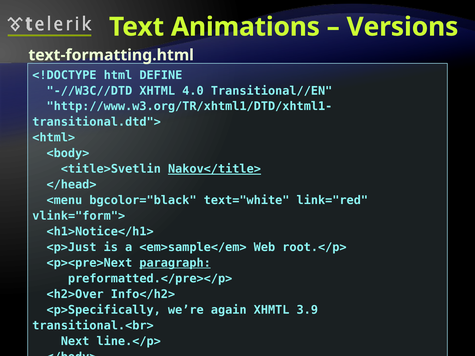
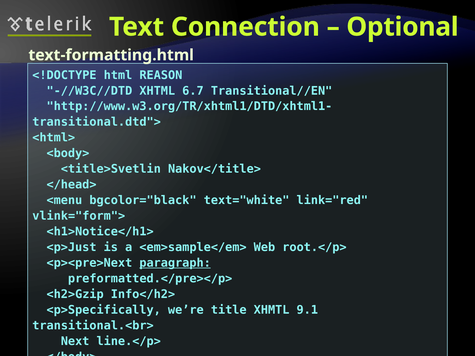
Animations: Animations -> Connection (245, 27)
Versions: Versions -> Optional (403, 27)
DEFINE: DEFINE -> REASON (161, 75)
4.0: 4.0 -> 6.7 (193, 91)
Nakov</title> underline: present -> none (214, 169)
<h2>Over: <h2>Over -> <h2>Gzip (75, 295)
again: again -> title (229, 310)
3.9: 3.9 -> 9.1 (307, 310)
